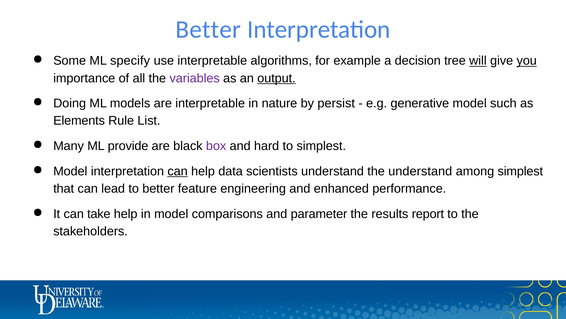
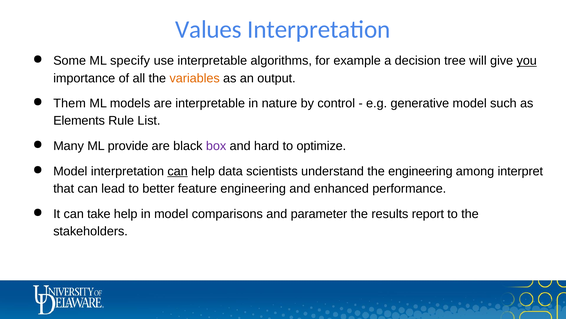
Better: Better -> Values (209, 29)
will underline: present -> none (478, 61)
variables colour: purple -> orange (195, 78)
output underline: present -> none (276, 78)
Doing: Doing -> Them (70, 103)
persist: persist -> control (336, 103)
to simplest: simplest -> optimize (321, 146)
the understand: understand -> engineering (420, 171)
among simplest: simplest -> interpret (520, 171)
